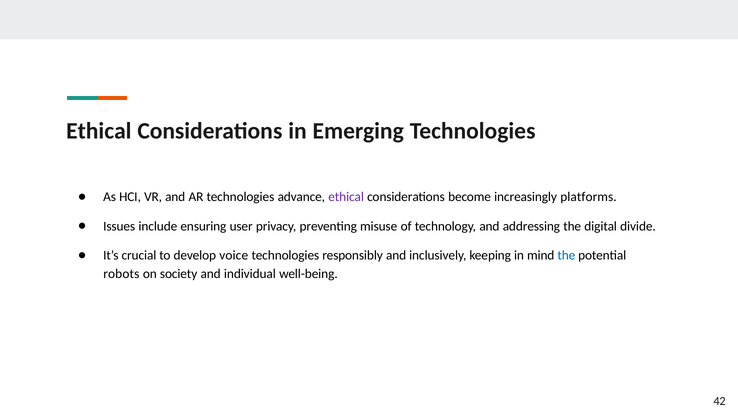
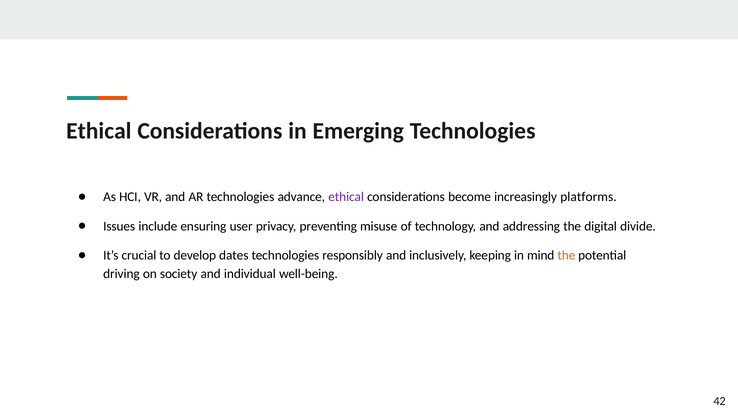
voice: voice -> dates (234, 256)
the colour: blue -> orange (566, 256)
robots: robots -> driving (121, 274)
